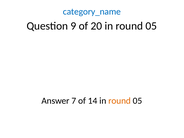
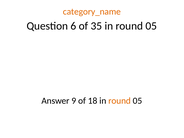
category_name colour: blue -> orange (92, 12)
9: 9 -> 6 (73, 26)
20: 20 -> 35 (96, 26)
7: 7 -> 9 (74, 101)
14: 14 -> 18 (93, 101)
